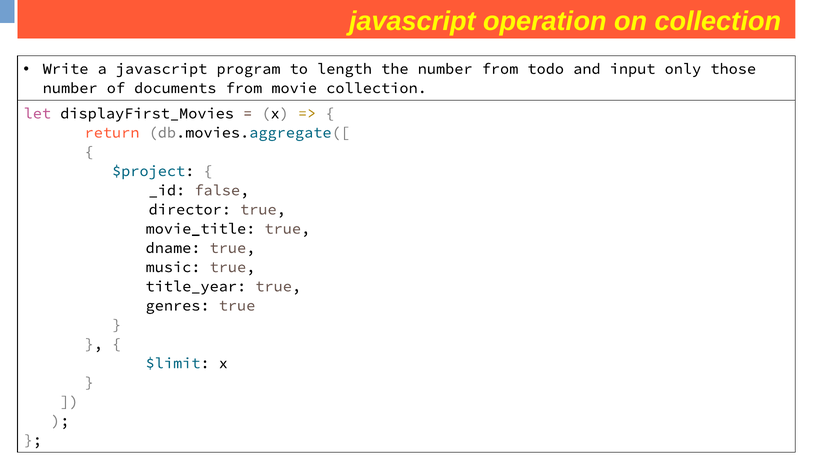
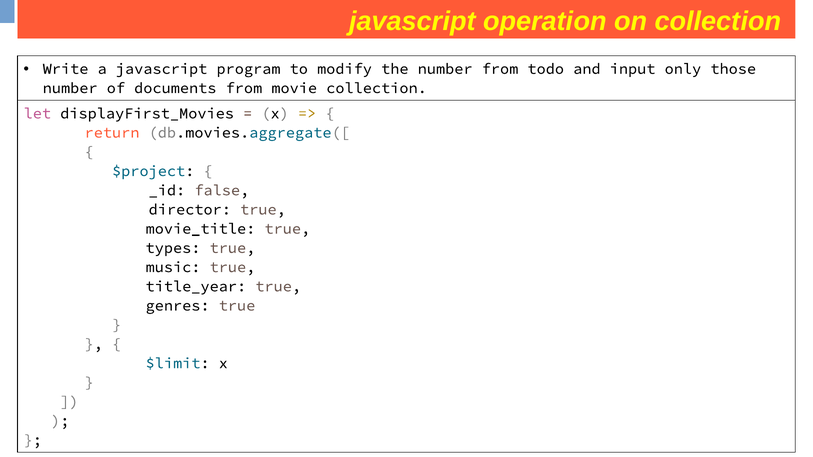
length: length -> modify (345, 69)
dname: dname -> types (173, 248)
